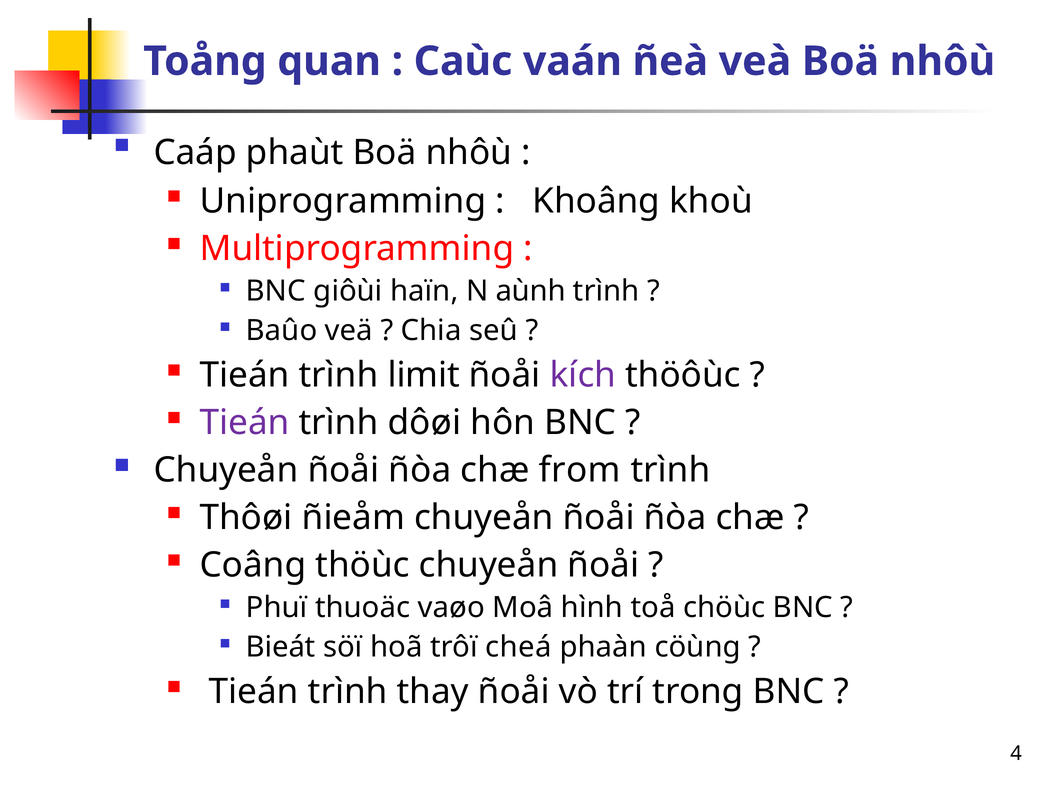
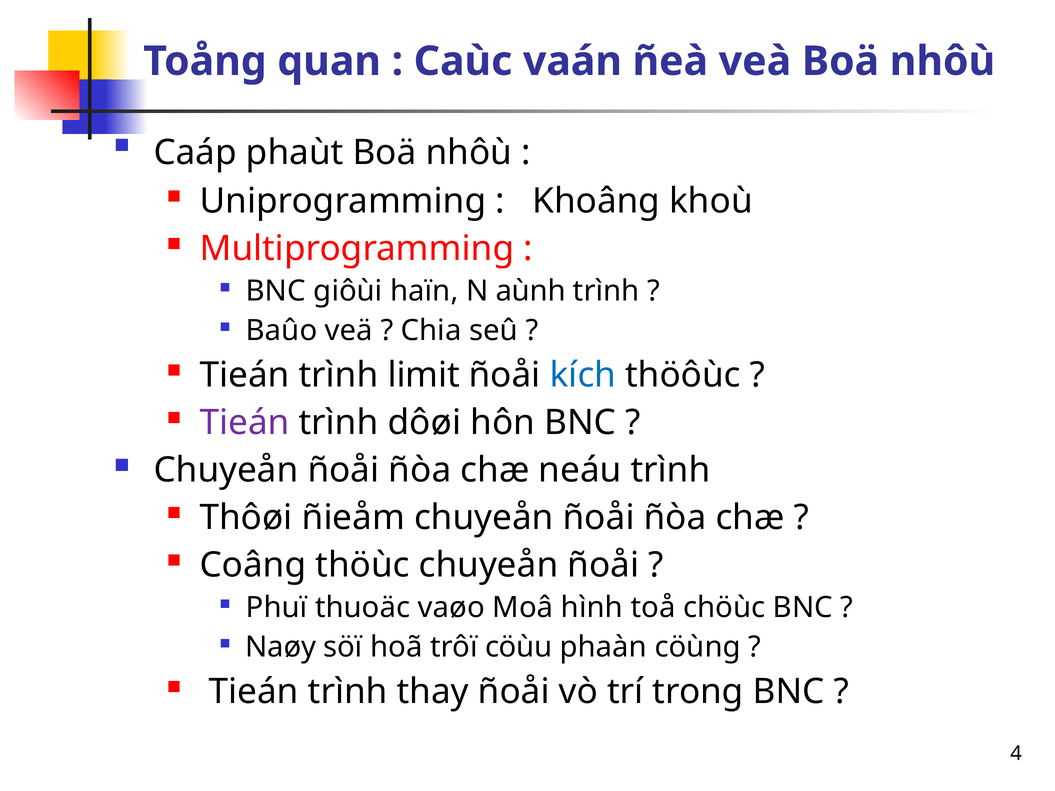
kích colour: purple -> blue (583, 375)
from: from -> neáu (580, 470)
Bieát: Bieát -> Naøy (281, 647)
cheá: cheá -> cöùu (519, 647)
